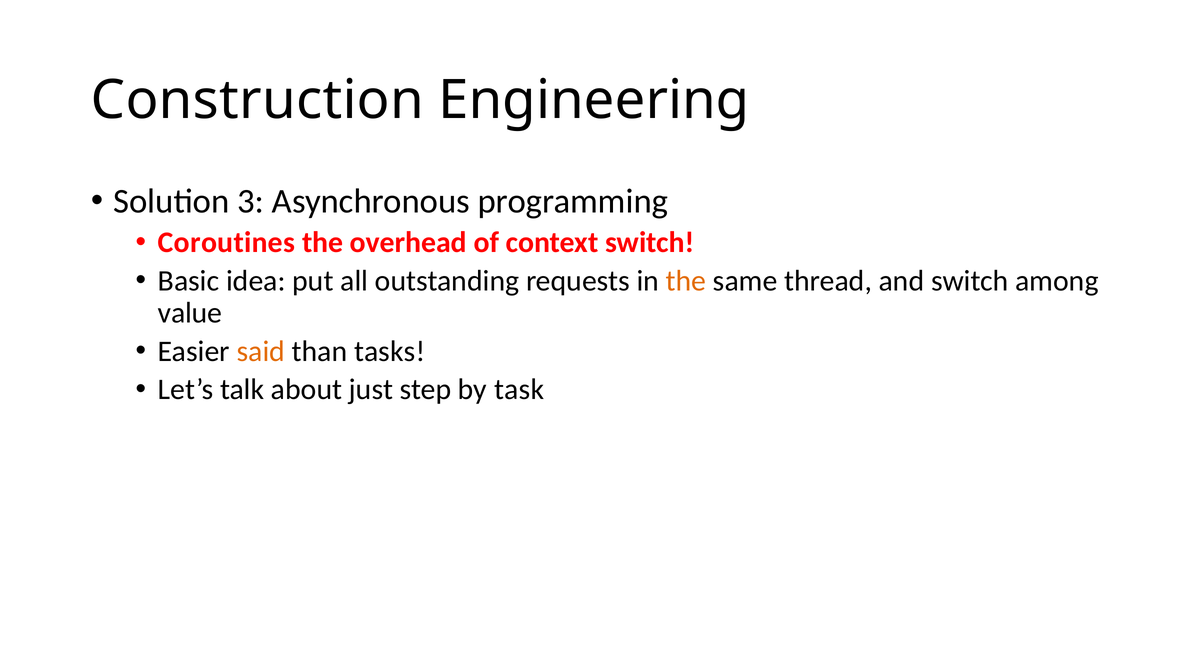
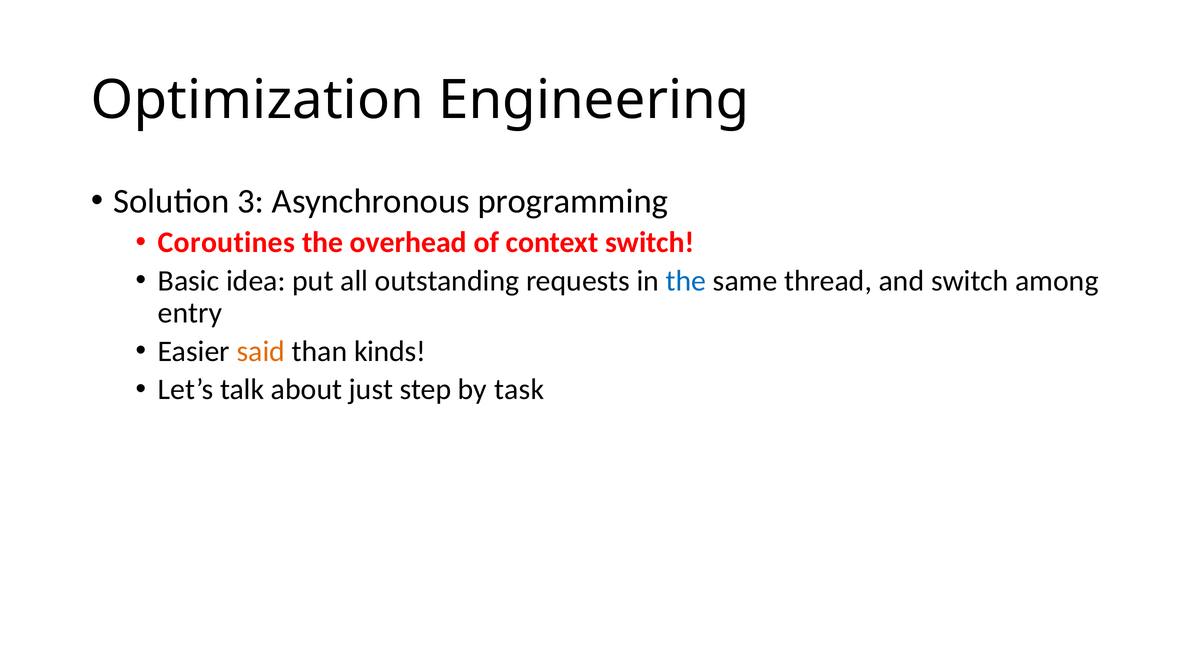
Construction: Construction -> Optimization (257, 100)
the colour: orange -> blue (686, 281)
value: value -> entry (190, 313)
tasks: tasks -> kinds (390, 351)
